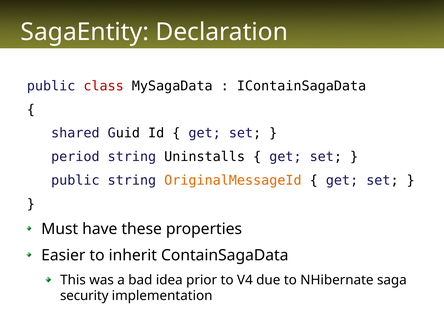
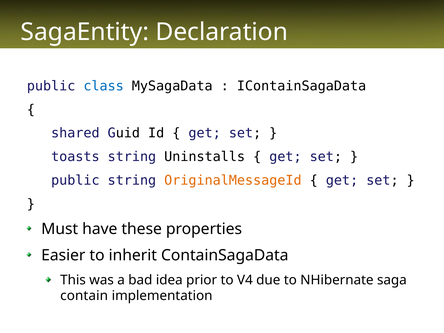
class colour: red -> blue (104, 86)
period: period -> toasts (75, 157)
security: security -> contain (84, 296)
